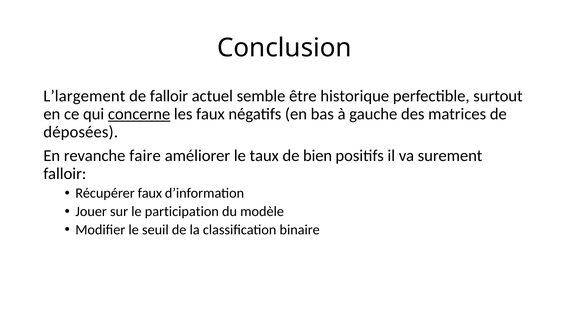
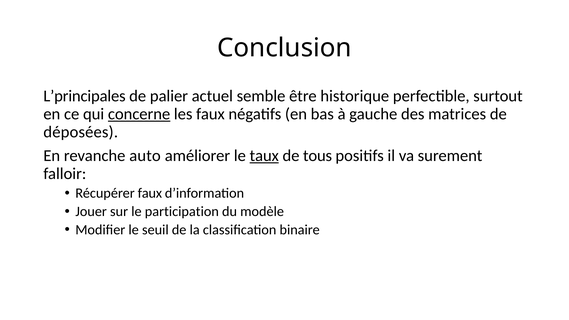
L’largement: L’largement -> L’principales (85, 96)
de falloir: falloir -> palier (169, 96)
faire: faire -> auto (145, 156)
taux underline: none -> present (264, 156)
bien: bien -> tous (318, 156)
